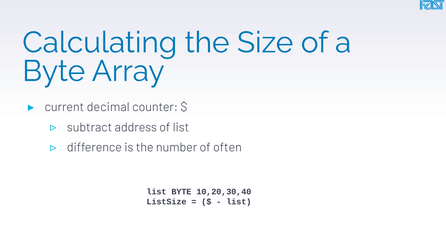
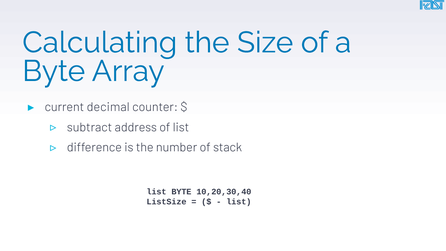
often: often -> stack (228, 147)
